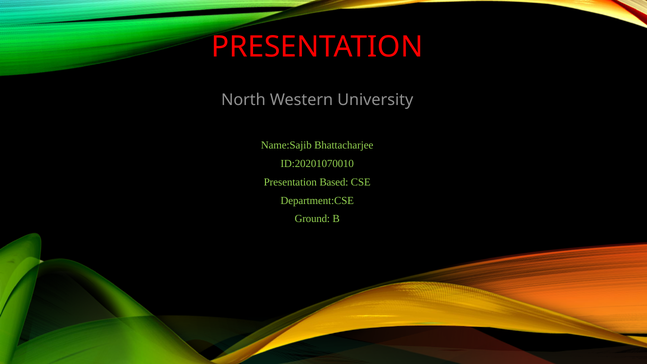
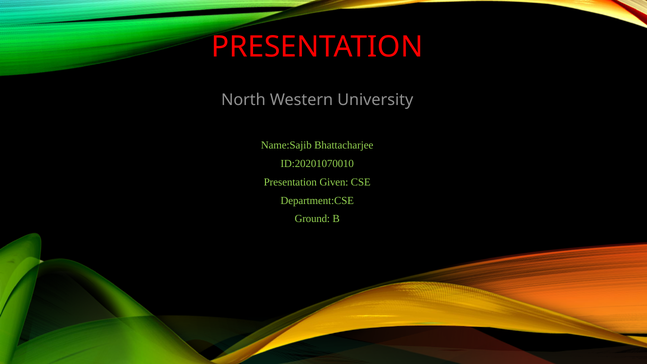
Based: Based -> Given (334, 182)
